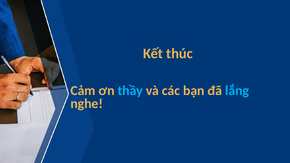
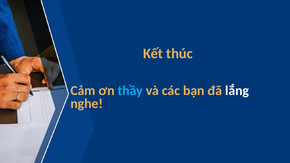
lắng colour: light blue -> white (237, 91)
